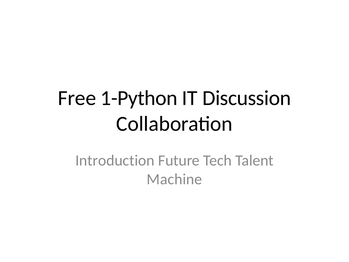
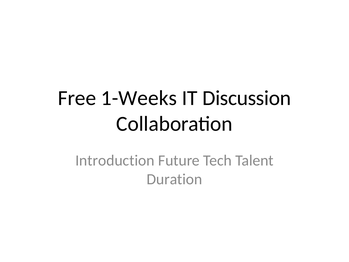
1-Python: 1-Python -> 1-Weeks (139, 98)
Machine: Machine -> Duration (174, 179)
